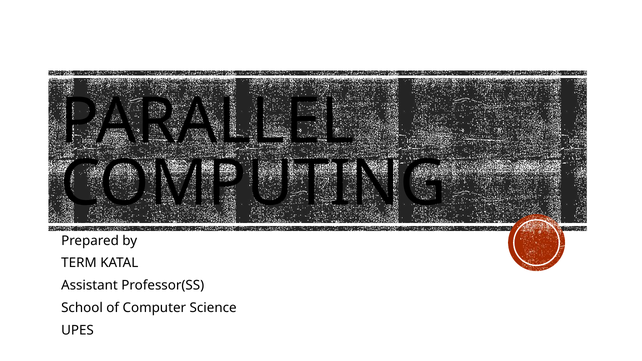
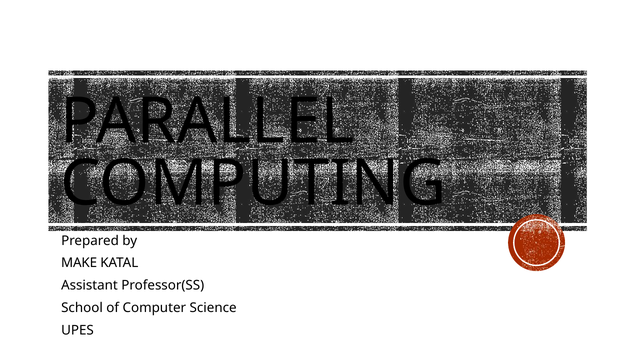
TERM: TERM -> MAKE (79, 263)
